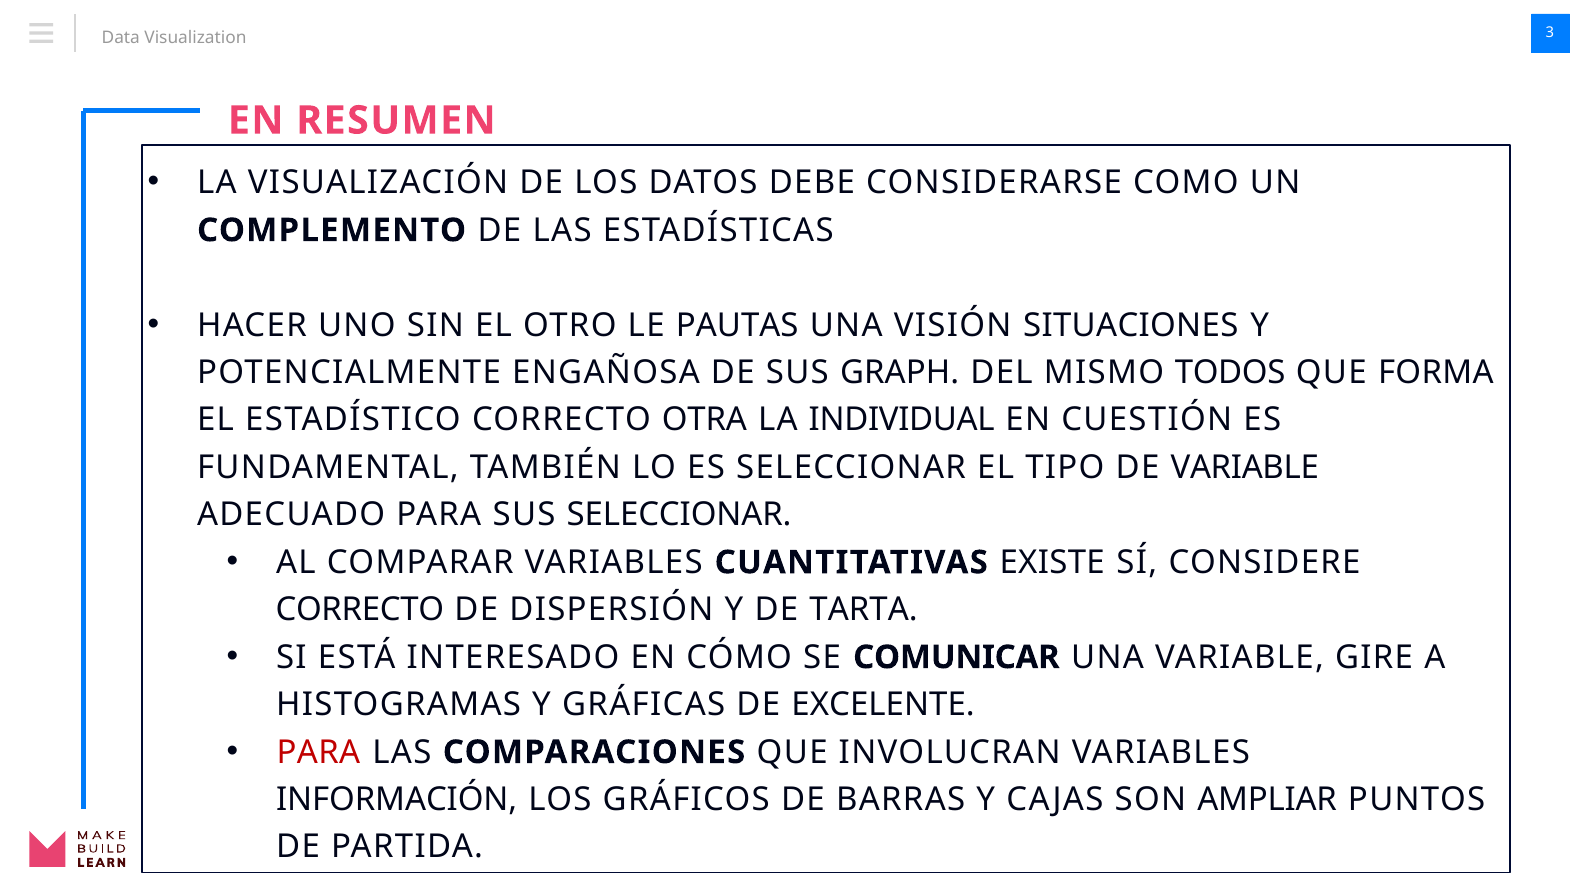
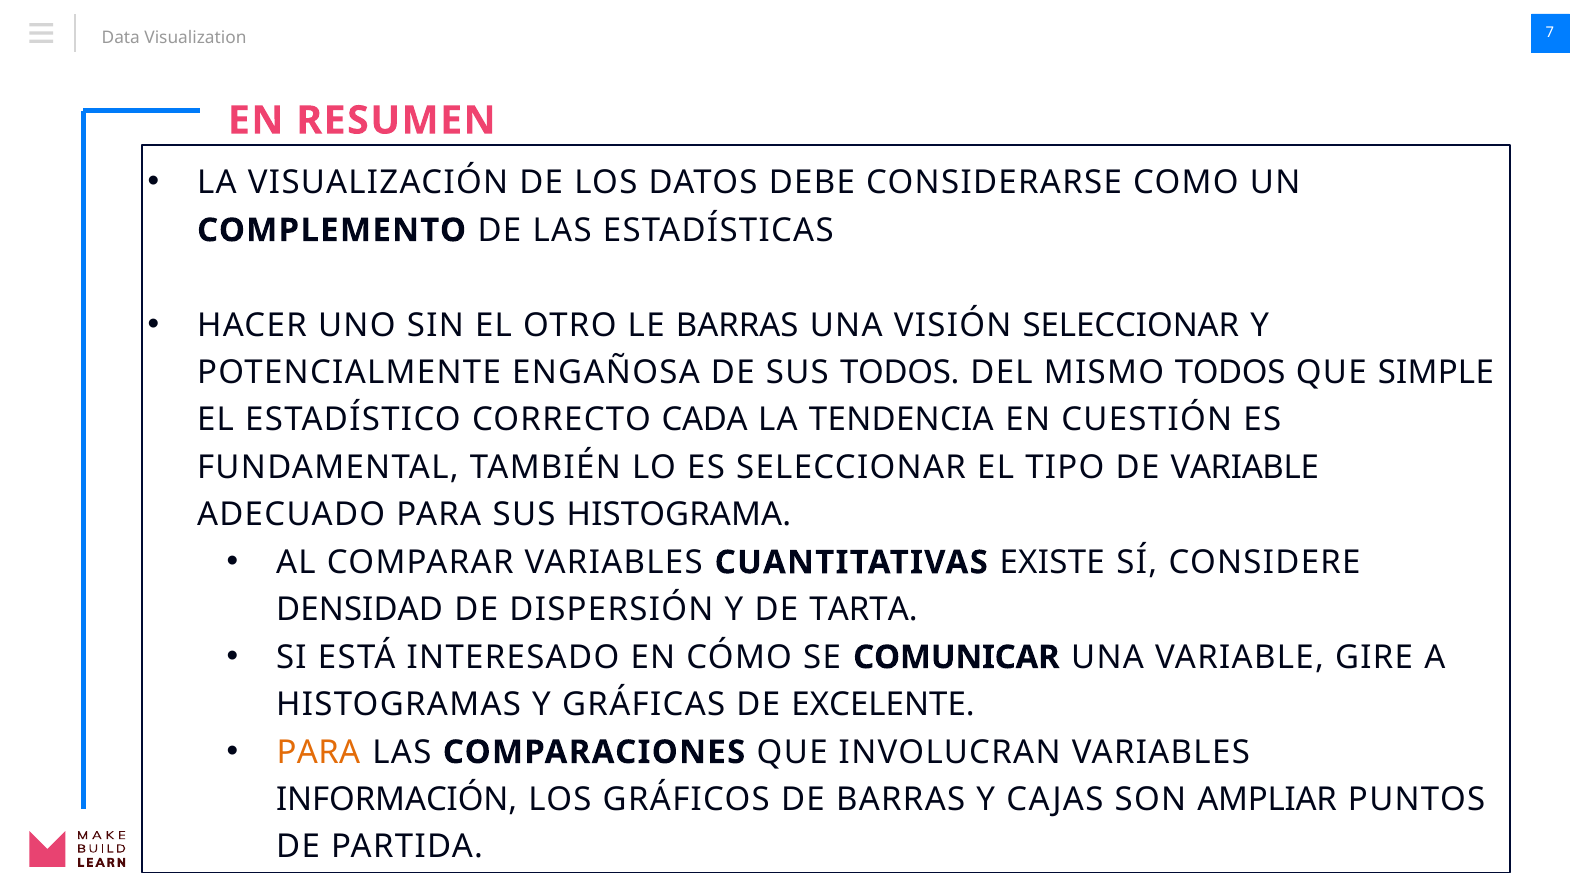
3: 3 -> 7 (1550, 33)
LE PAUTAS: PAUTAS -> BARRAS (737, 325)
VISIÓN SITUACIONES: SITUACIONES -> SELECCIONAR (1131, 325)
SUS GRAPH: GRAPH -> TODOS (900, 373)
FORMA: FORMA -> SIMPLE (1436, 373)
OTRA: OTRA -> CADA (705, 420)
INDIVIDUAL: INDIVIDUAL -> TENDENCIA (901, 420)
SUS SELECCIONAR: SELECCIONAR -> HISTOGRAMA (679, 515)
CORRECTO: CORRECTO -> DENSIDAD (360, 610)
PARA colour: red -> orange (318, 752)
